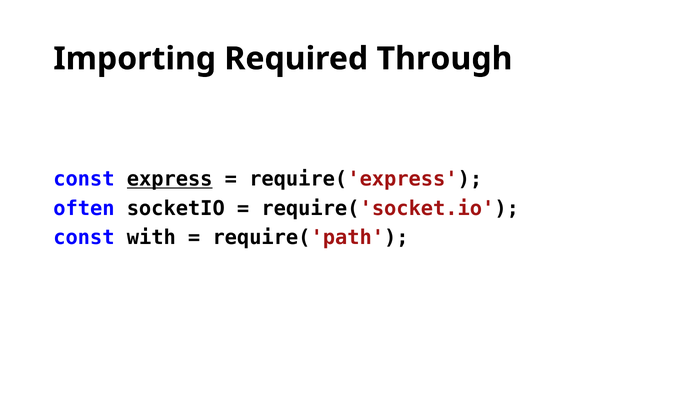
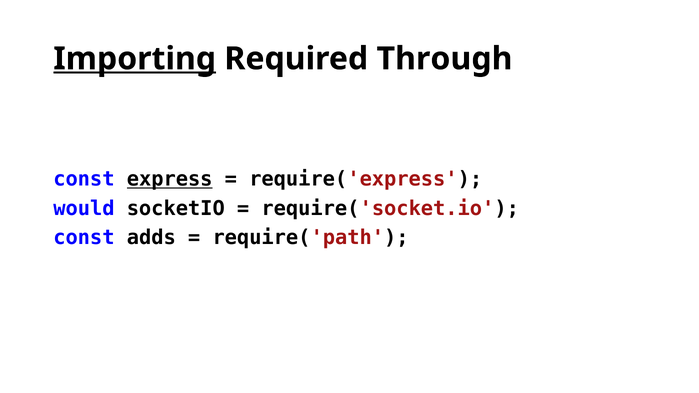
Importing underline: none -> present (135, 59)
often: often -> would (84, 209)
with: with -> adds (151, 238)
